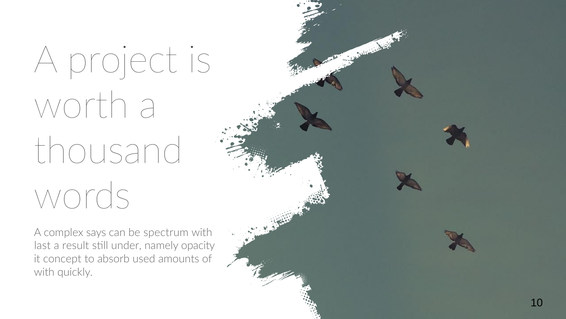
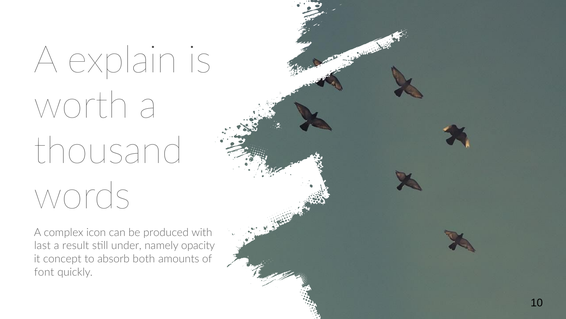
project: project -> explain (122, 60)
says: says -> icon (96, 232)
spectrum: spectrum -> produced (166, 232)
used: used -> both (144, 258)
with: with -> font (44, 272)
